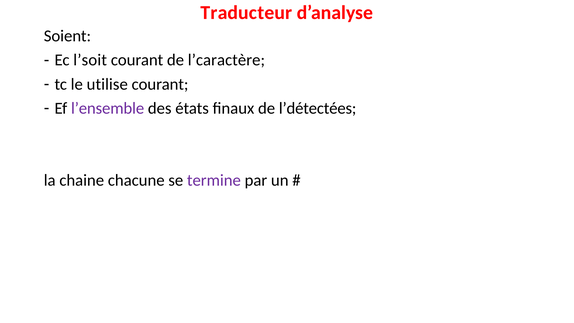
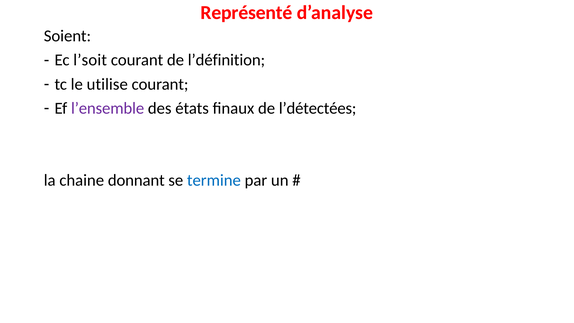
Traducteur: Traducteur -> Représenté (247, 13)
l’caractère: l’caractère -> l’définition (226, 60)
chacune: chacune -> donnant (136, 180)
termine colour: purple -> blue (214, 180)
